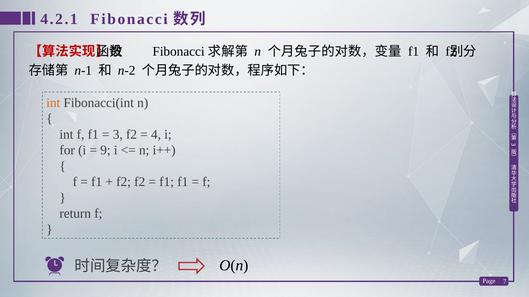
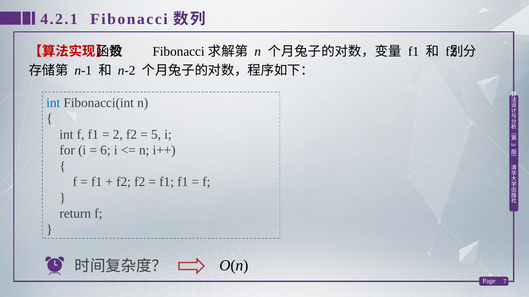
int colour: orange -> blue (53, 103)
3: 3 -> 2 (118, 135)
4: 4 -> 5 (156, 135)
9: 9 -> 6 (105, 151)
